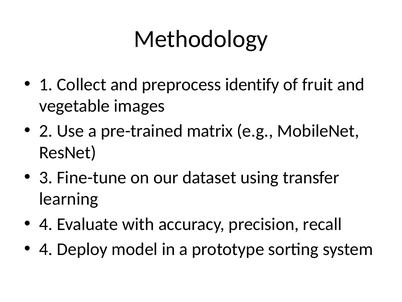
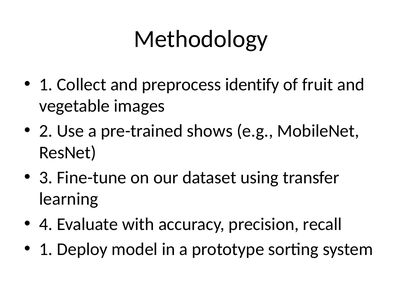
matrix: matrix -> shows (210, 131)
4: 4 -> 1 (46, 249)
